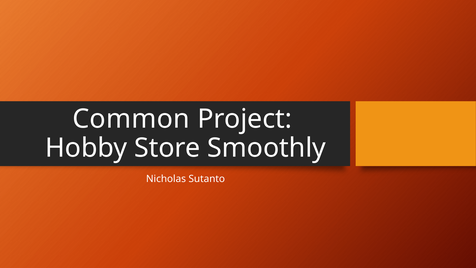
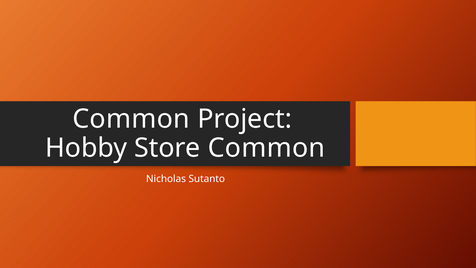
Store Smoothly: Smoothly -> Common (266, 148)
